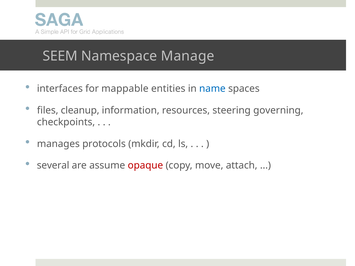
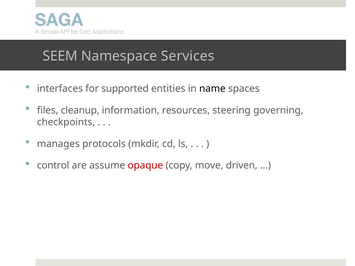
Manage: Manage -> Services (188, 56)
mappable: mappable -> supported (125, 89)
name colour: blue -> black (212, 89)
several: several -> control (53, 166)
attach: attach -> driven (242, 166)
